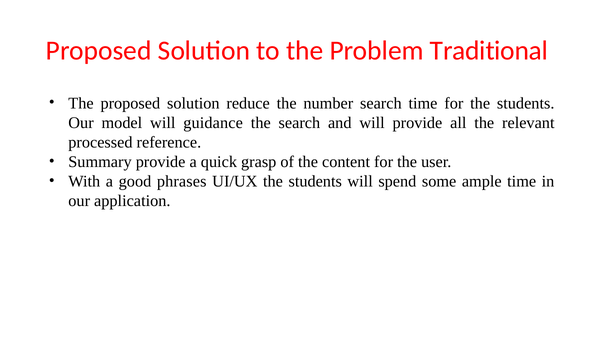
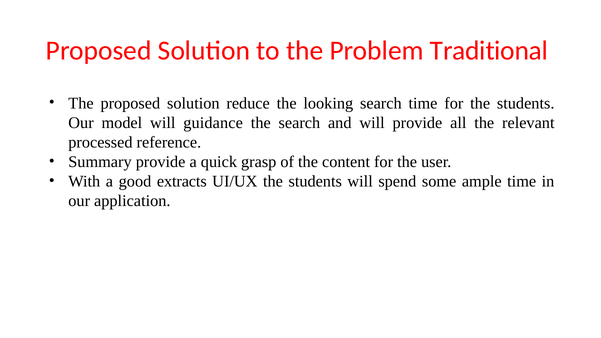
number: number -> looking (328, 103)
phrases: phrases -> extracts (182, 181)
